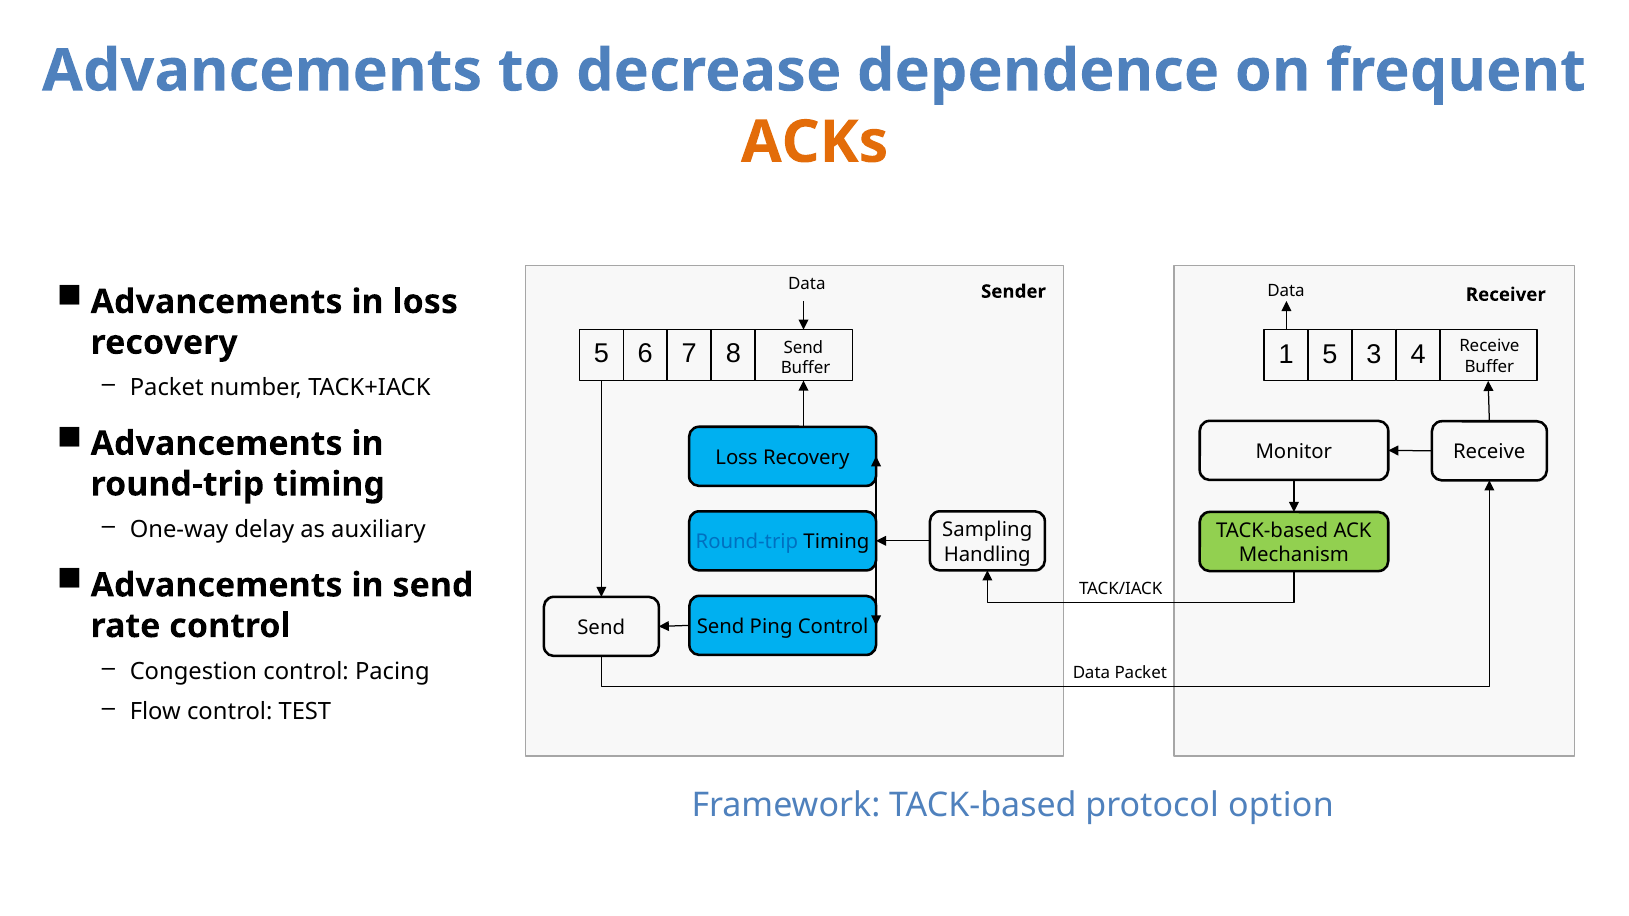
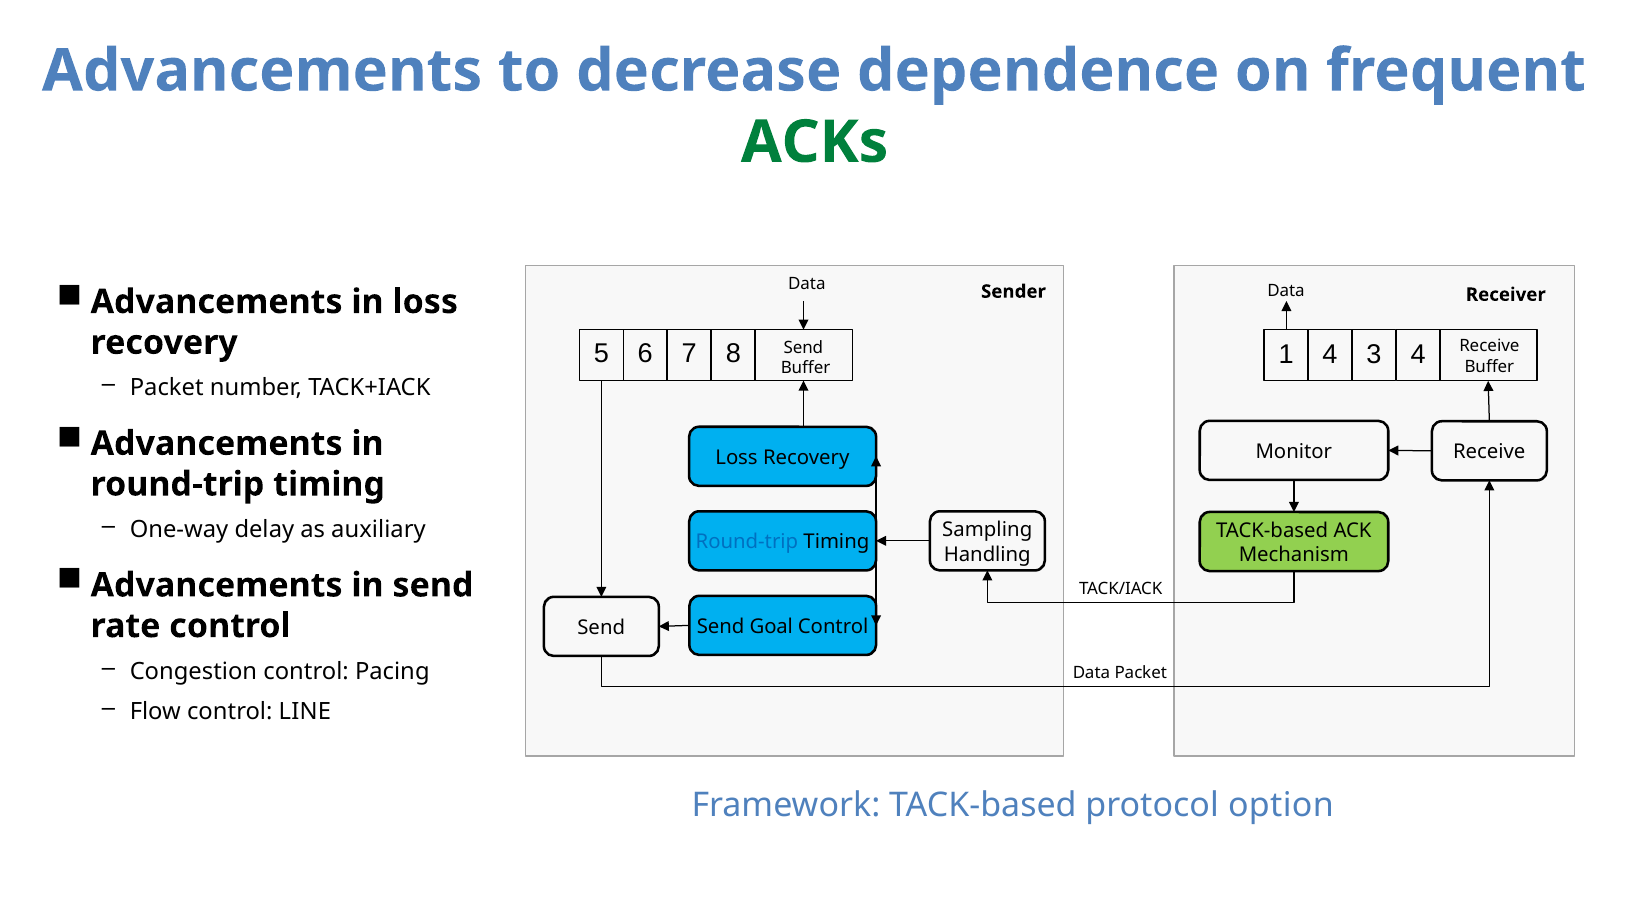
ACKs colour: orange -> green (815, 142)
1 5: 5 -> 4 (1330, 354)
Ping: Ping -> Goal (771, 627)
TEST: TEST -> LINE (305, 711)
